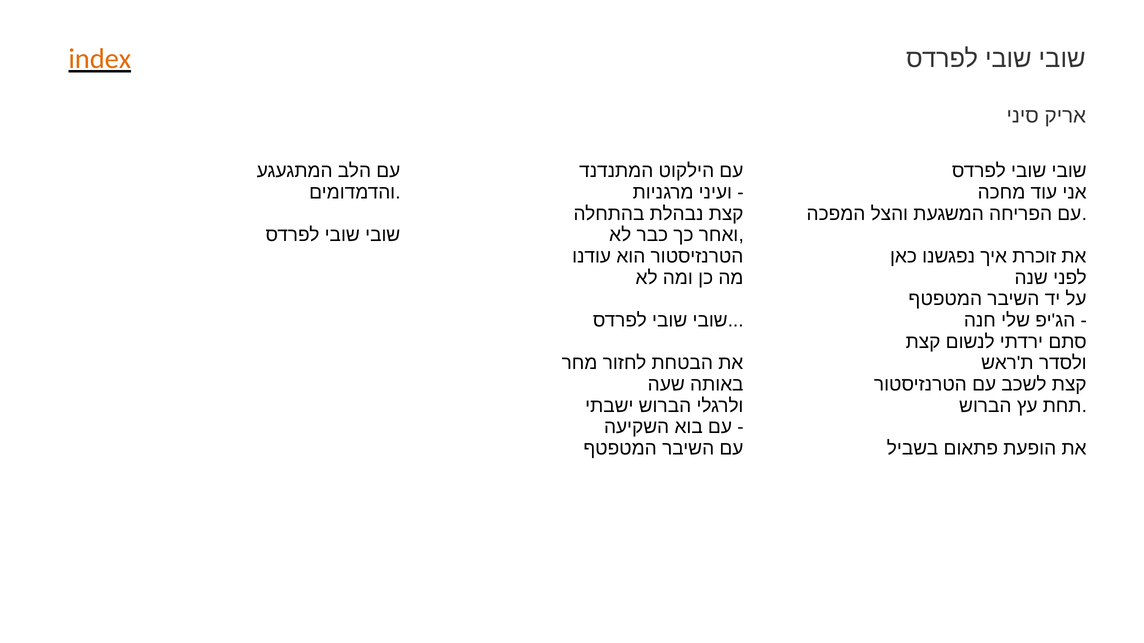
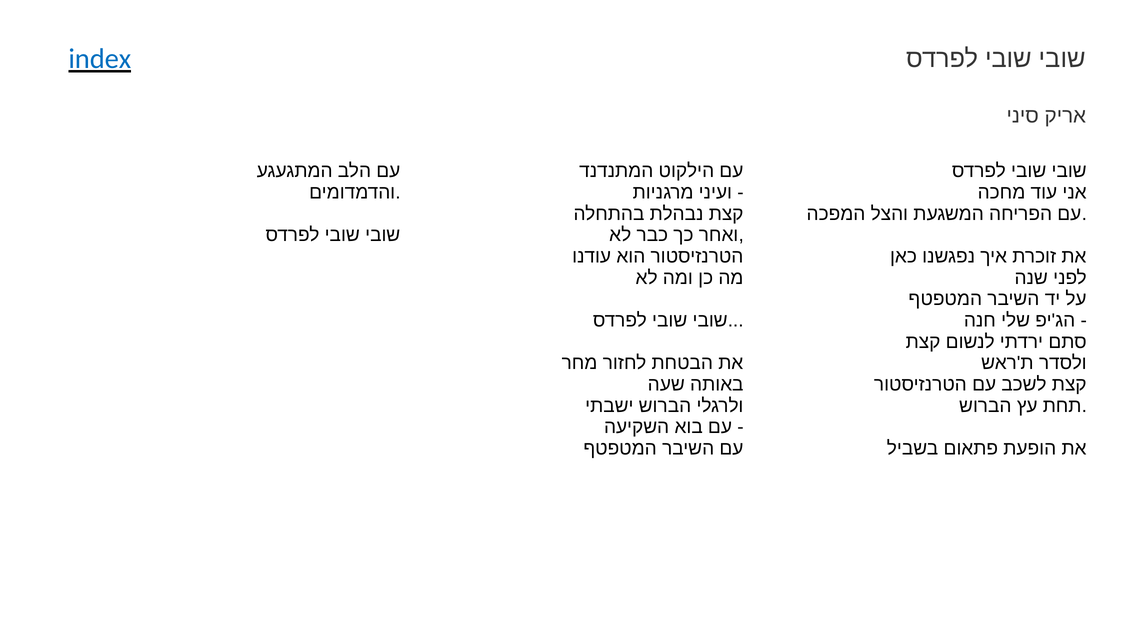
index colour: orange -> blue (100, 59)
